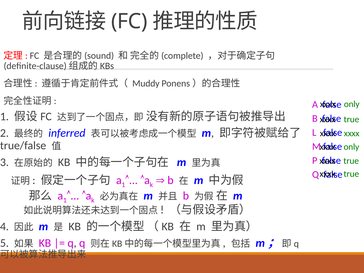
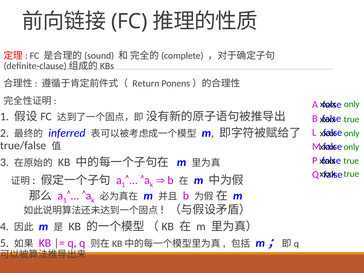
Muddy: Muddy -> Return (146, 83)
xxxx: xxxx -> only (352, 133)
